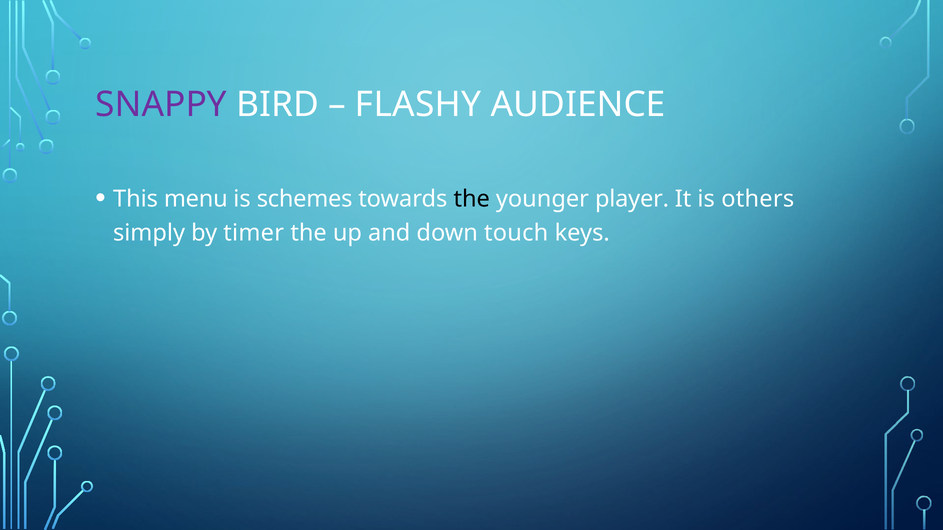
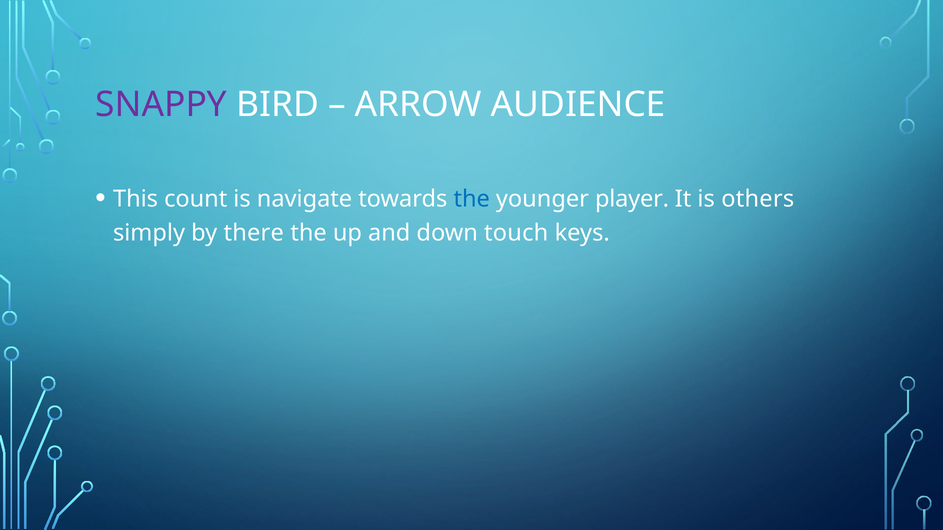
FLASHY: FLASHY -> ARROW (418, 105)
menu: menu -> count (196, 199)
schemes: schemes -> navigate (305, 199)
the colour: black -> blue (472, 199)
timer: timer -> there (254, 233)
